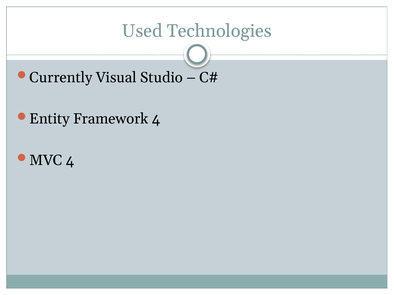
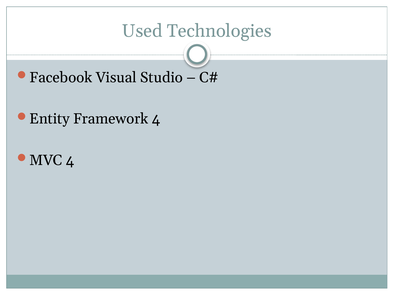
Currently: Currently -> Facebook (61, 78)
